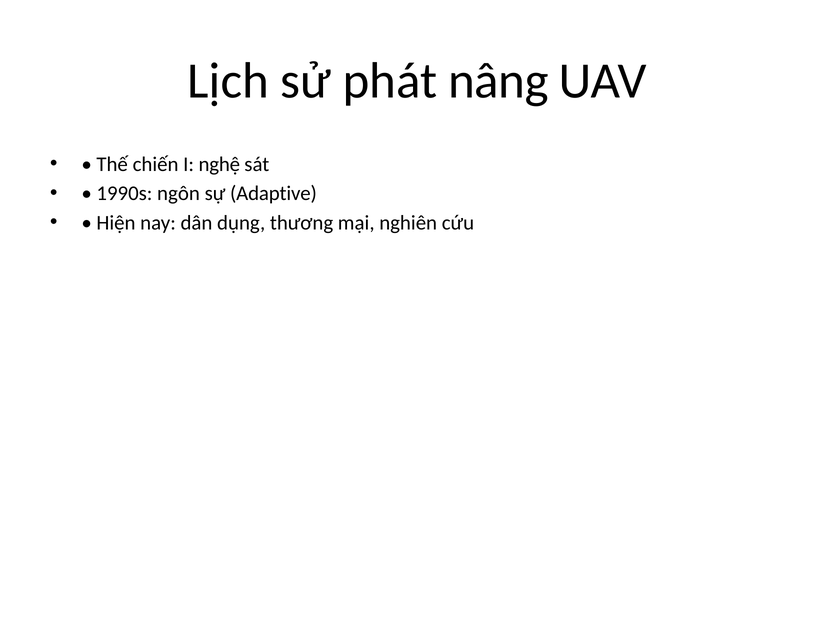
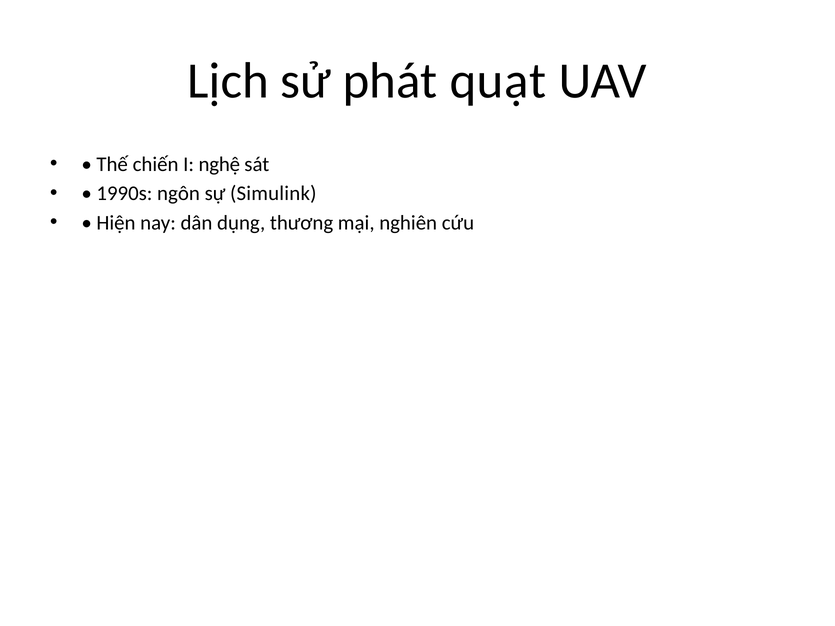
nâng: nâng -> quạt (498, 81)
Adaptive: Adaptive -> Simulink (273, 194)
